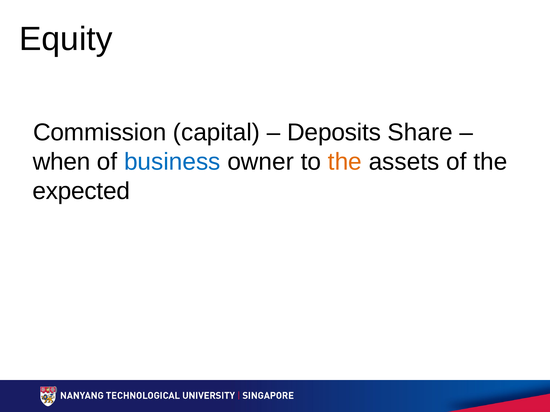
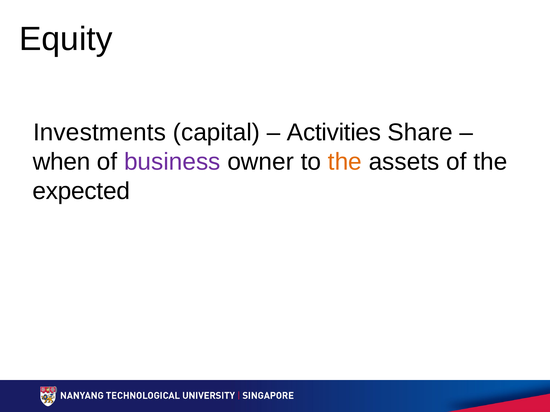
Commission: Commission -> Investments (100, 133)
Deposits: Deposits -> Activities (334, 133)
business colour: blue -> purple (172, 162)
